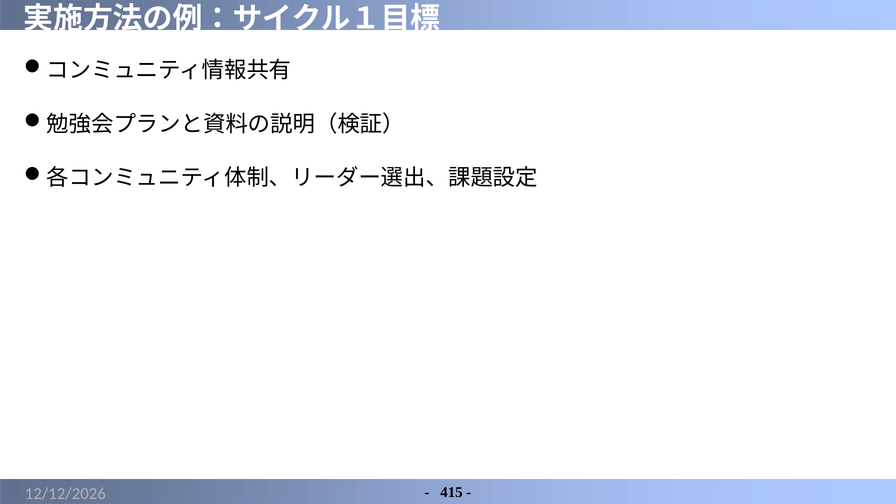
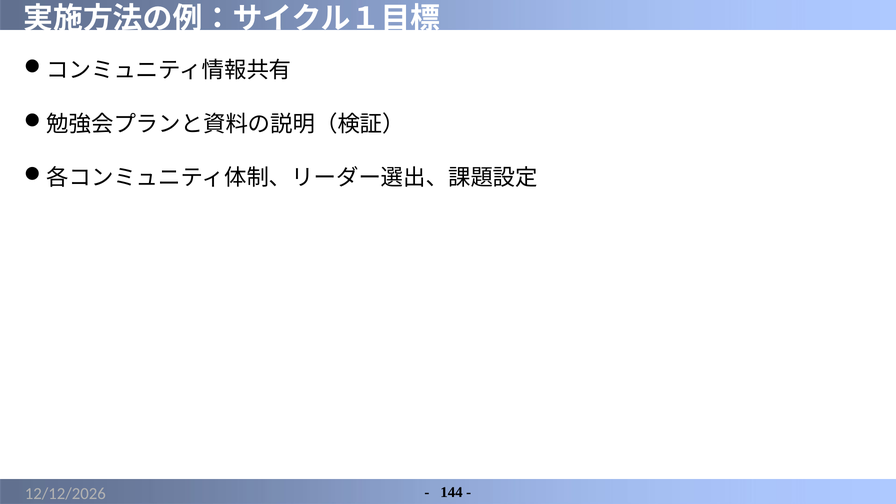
415: 415 -> 144 (451, 493)
